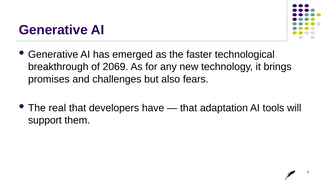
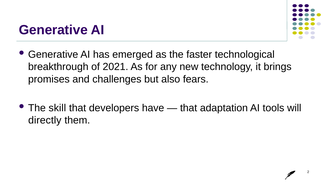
2069: 2069 -> 2021 (115, 67)
real: real -> skill (57, 108)
support: support -> directly (45, 120)
